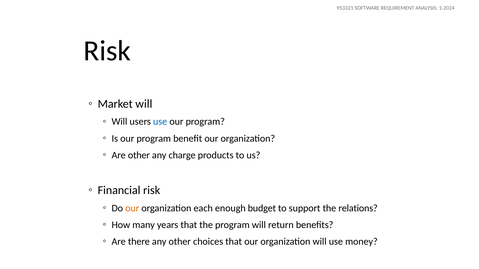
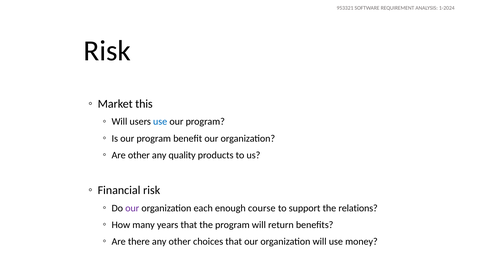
Market will: will -> this (144, 104)
charge: charge -> quality (182, 155)
our colour: orange -> purple (132, 208)
budget: budget -> course (262, 208)
